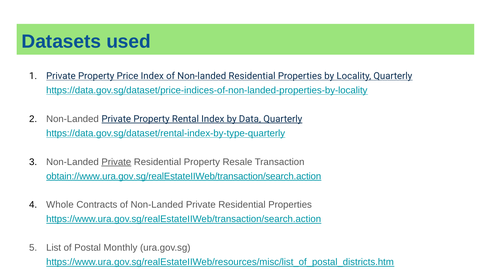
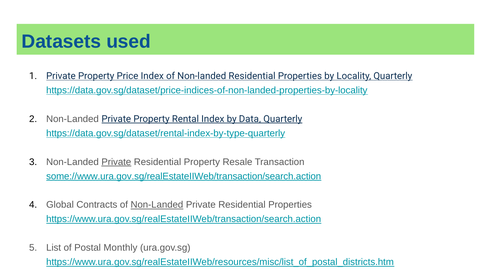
obtain://www.ura.gov.sg/realEstateIIWeb/transaction/search.action: obtain://www.ura.gov.sg/realEstateIIWeb/transaction/search.action -> some://www.ura.gov.sg/realEstateIIWeb/transaction/search.action (184, 176)
Whole: Whole -> Global (60, 205)
Non-Landed underline: none -> present (157, 205)
